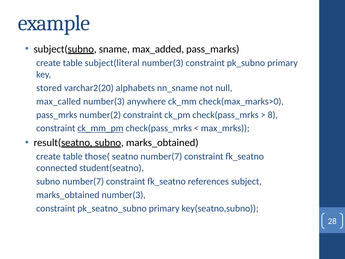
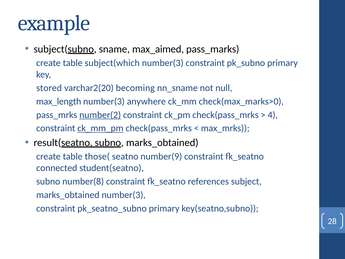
max_added: max_added -> max_aimed (158, 49)
subject(literal: subject(literal -> subject(which (112, 63)
alphabets: alphabets -> becoming (135, 88)
max_called: max_called -> max_length (59, 101)
number(2 underline: none -> present (100, 115)
8: 8 -> 4 (273, 115)
seatno number(7: number(7 -> number(9 (161, 156)
subno number(7: number(7 -> number(8 (83, 181)
